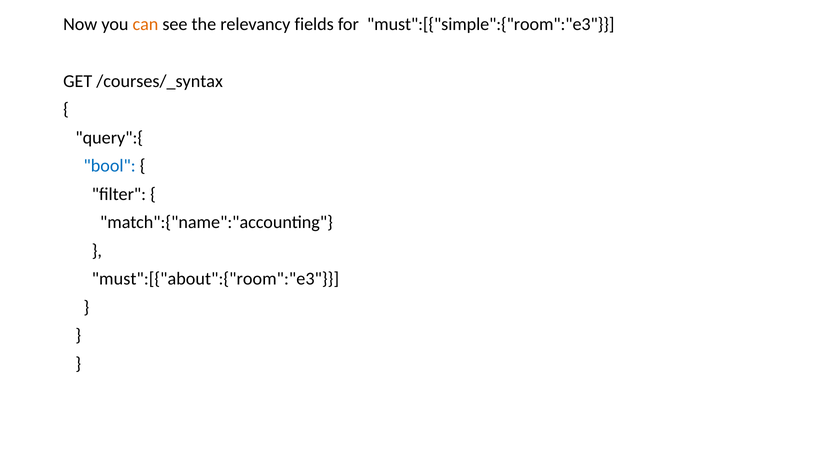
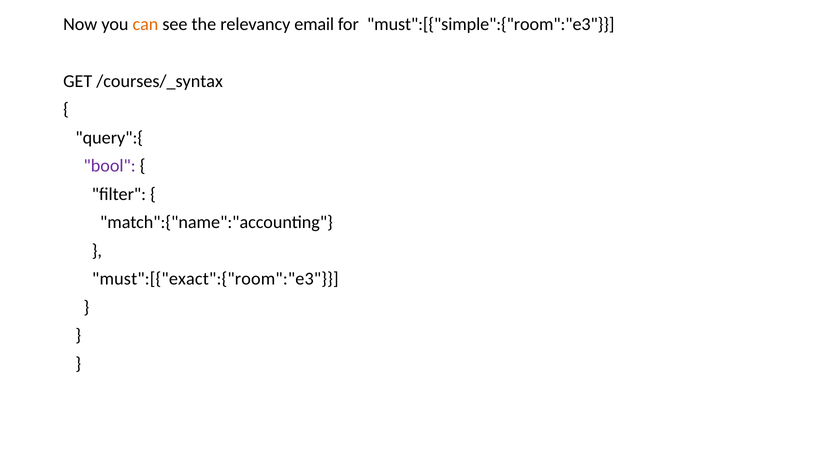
fields: fields -> email (314, 24)
bool colour: blue -> purple (110, 166)
must":[{"about":{"room":"e3: must":[{"about":{"room":"e3 -> must":[{"exact":{"room":"e3 (215, 278)
